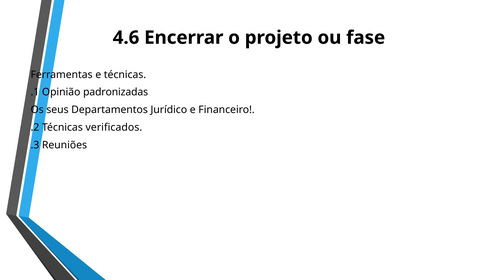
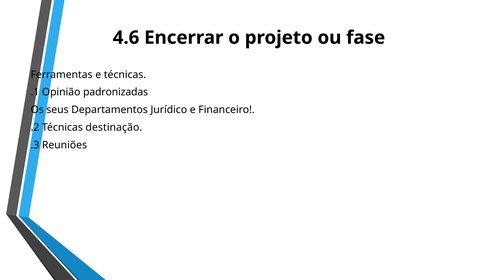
verificados: verificados -> destinação (114, 128)
